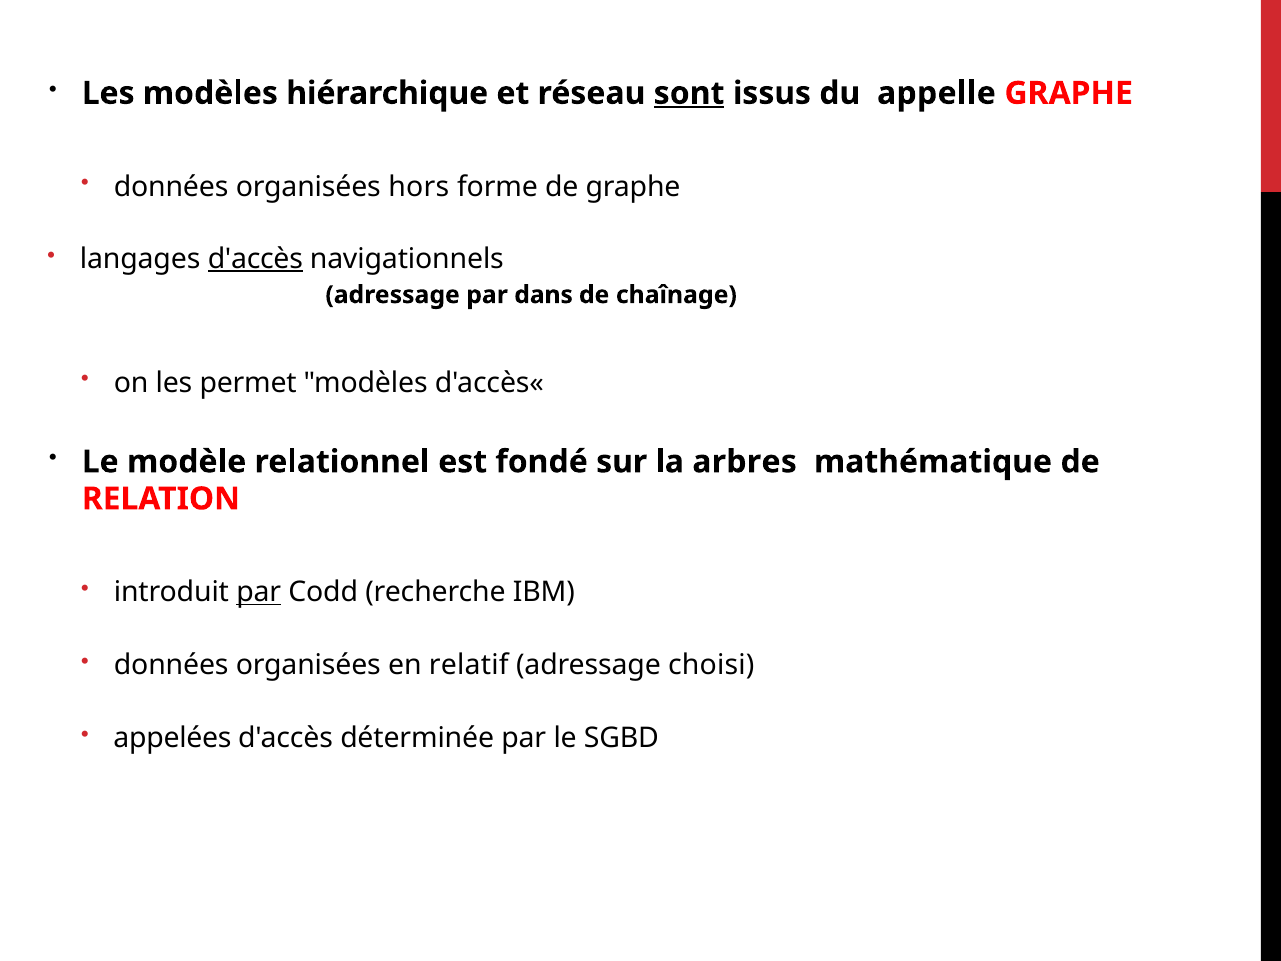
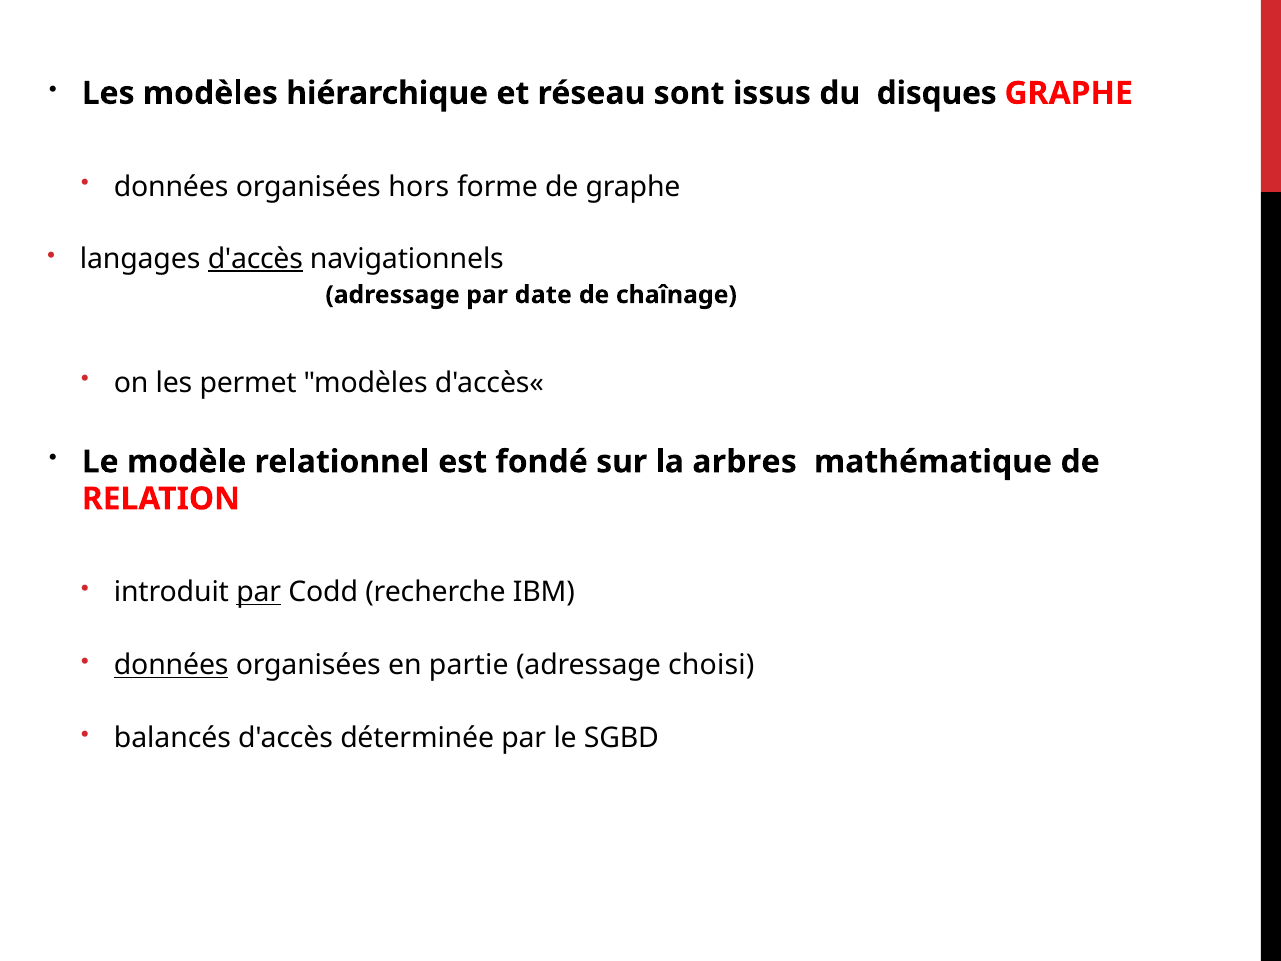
sont underline: present -> none (689, 93)
appelle: appelle -> disques (937, 93)
dans: dans -> date (543, 295)
données underline: none -> present (171, 665)
relatif: relatif -> partie (469, 665)
appelées: appelées -> balancés (172, 738)
